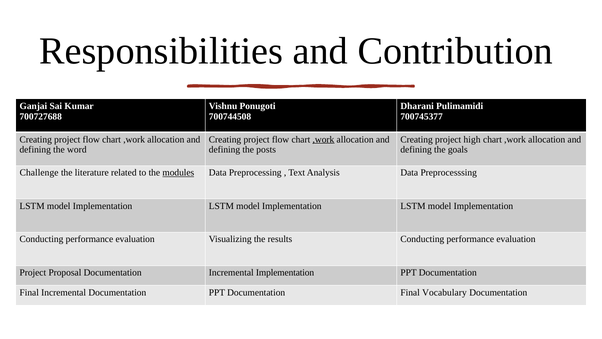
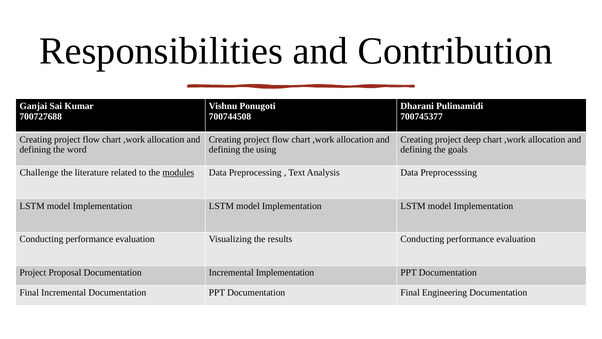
,work underline: present -> none (323, 139)
high: high -> deep (472, 139)
posts: posts -> using (266, 150)
Vocabulary: Vocabulary -> Engineering (445, 292)
